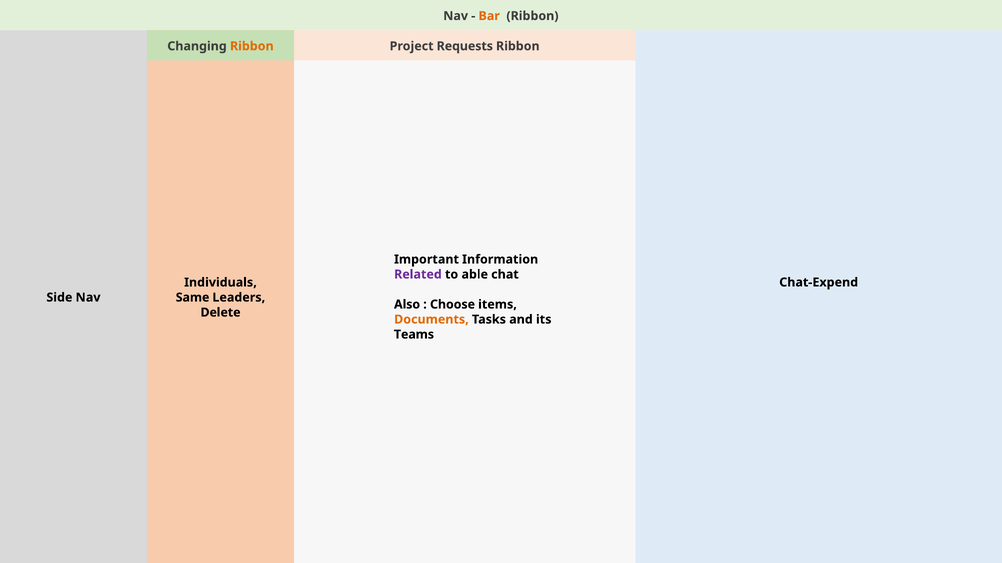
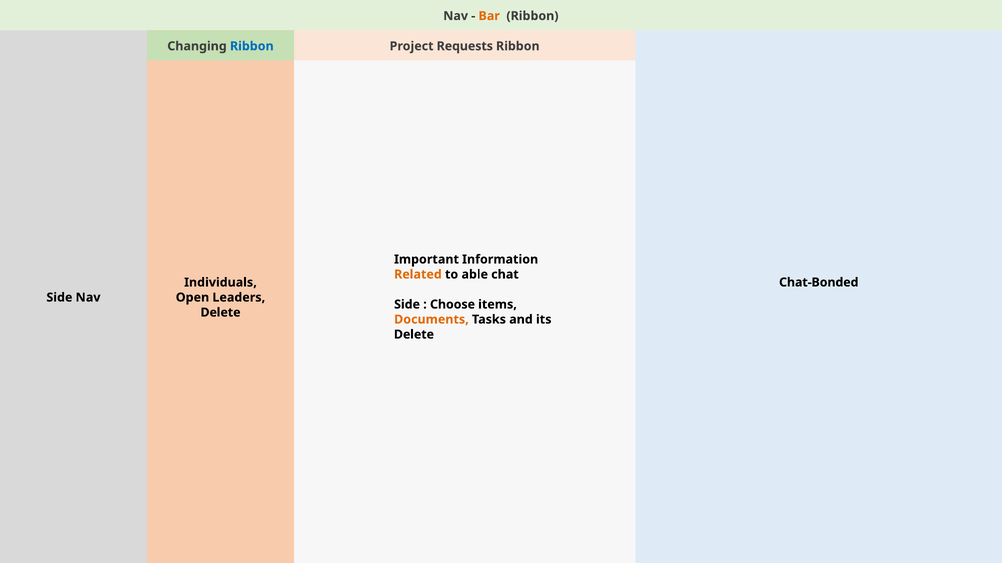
Ribbon colour: orange -> blue (252, 46)
Related colour: purple -> orange (418, 275)
Chat-Expend: Chat-Expend -> Chat-Bonded (819, 283)
Same: Same -> Open (192, 298)
Also: Also -> Side (407, 305)
Teams: Teams -> Delete (414, 335)
